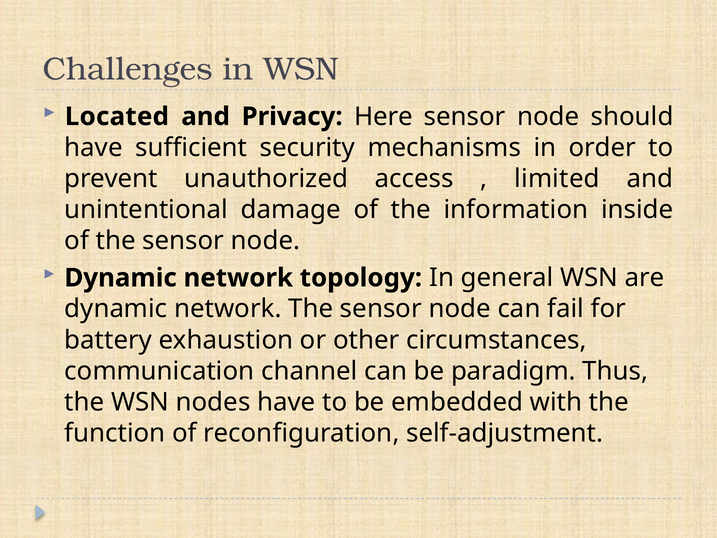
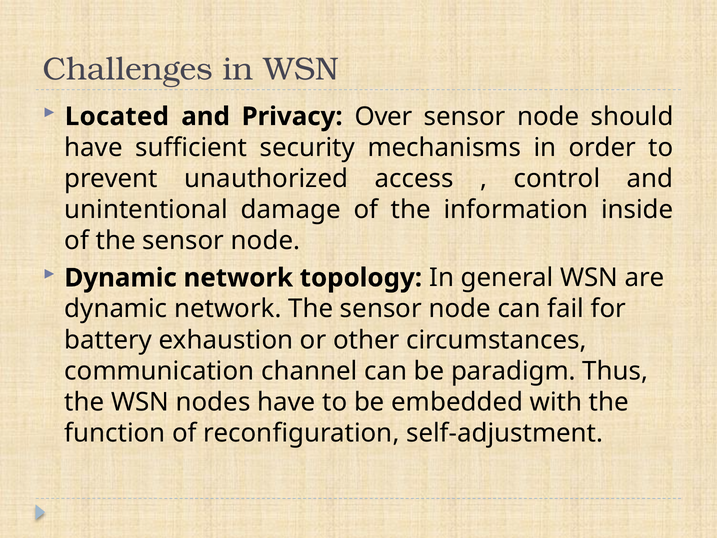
Here: Here -> Over (384, 116)
limited: limited -> control (557, 179)
